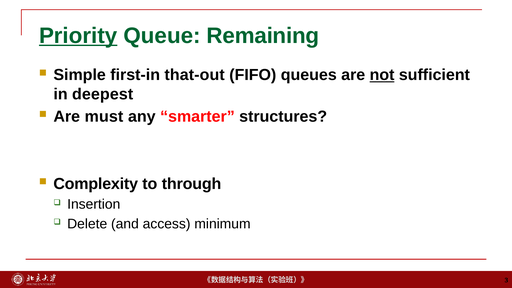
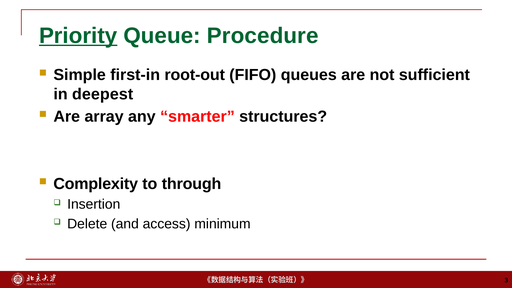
Remaining: Remaining -> Procedure (263, 36)
that-out: that-out -> root-out (195, 75)
not underline: present -> none (382, 75)
must: must -> array (104, 117)
